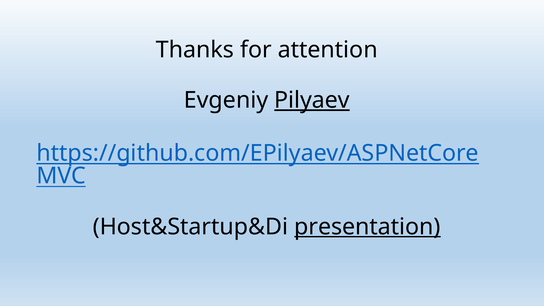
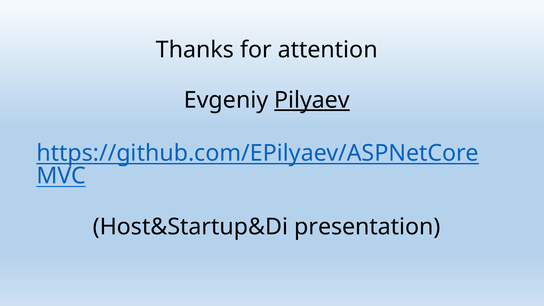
presentation underline: present -> none (367, 227)
